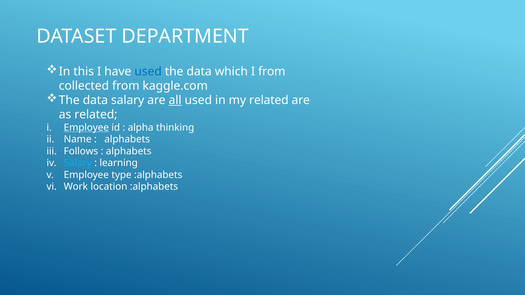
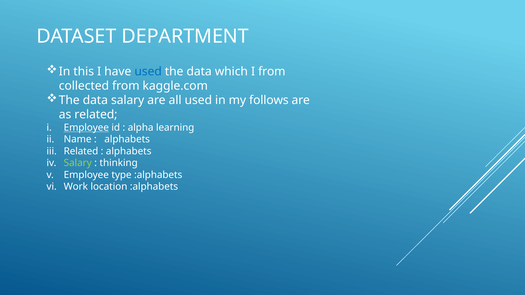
all underline: present -> none (175, 100)
my related: related -> follows (269, 100)
thinking: thinking -> learning (175, 128)
Follows: Follows -> Related (81, 151)
Salary colour: light blue -> light green (78, 163)
learning: learning -> thinking (119, 163)
